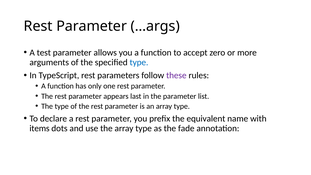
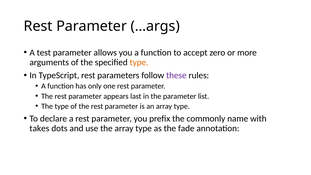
type colour: blue -> orange (139, 62)
equivalent: equivalent -> commonly (206, 118)
items: items -> takes (39, 128)
